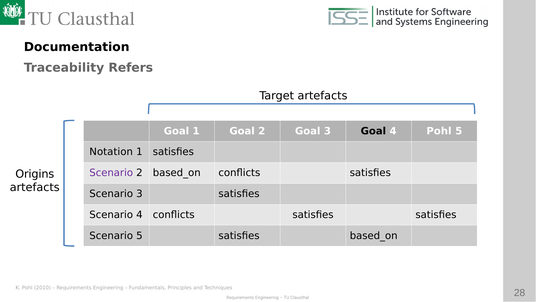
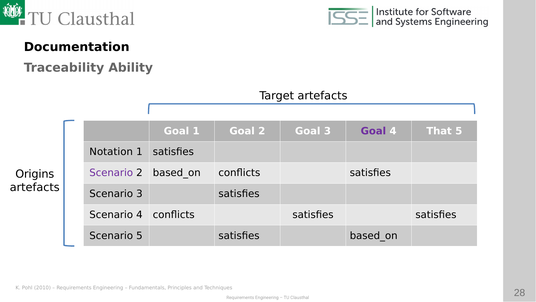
Refers: Refers -> Ability (131, 67)
Goal colour: black -> purple (373, 131)
4 Pohl: Pohl -> That (439, 131)
